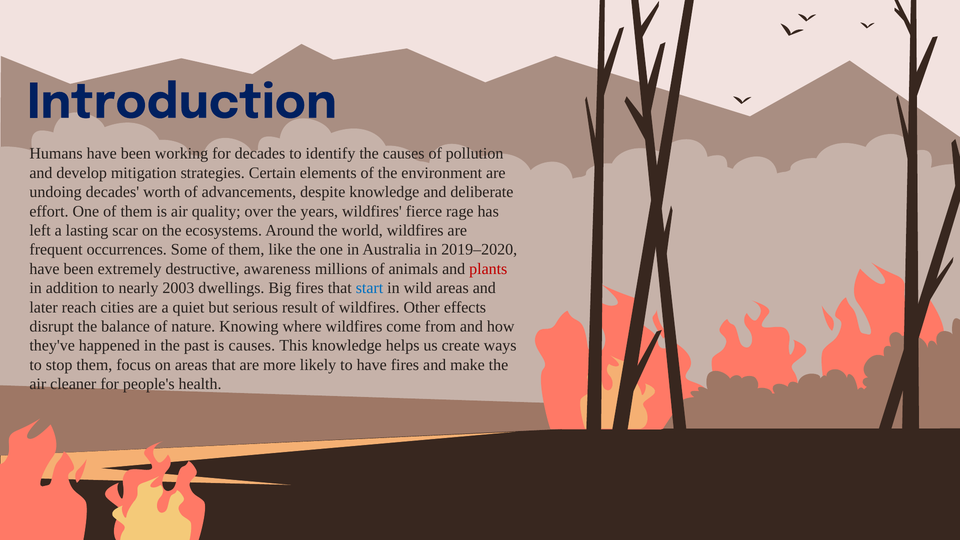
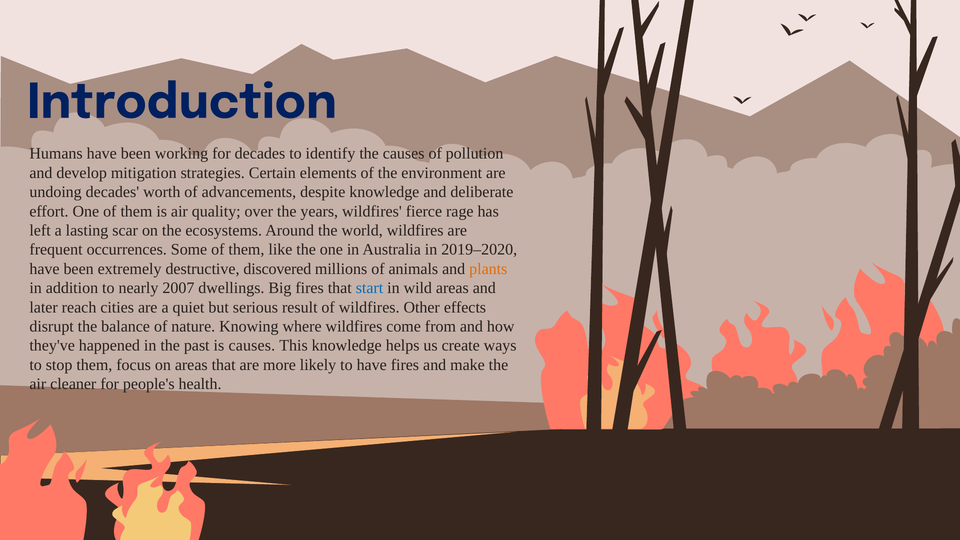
awareness: awareness -> discovered (277, 269)
plants colour: red -> orange (488, 269)
2003: 2003 -> 2007 (178, 288)
